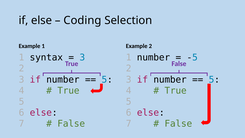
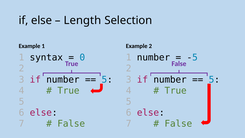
Coding: Coding -> Length (82, 20)
3: 3 -> 0 (82, 57)
